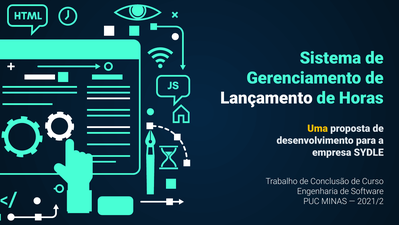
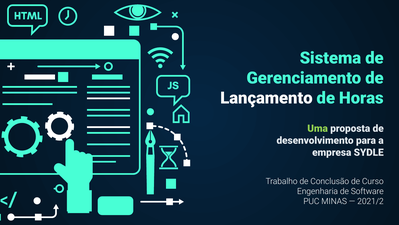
Uma colour: yellow -> light green (318, 128)
